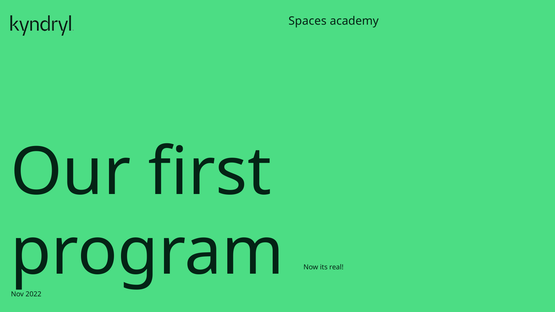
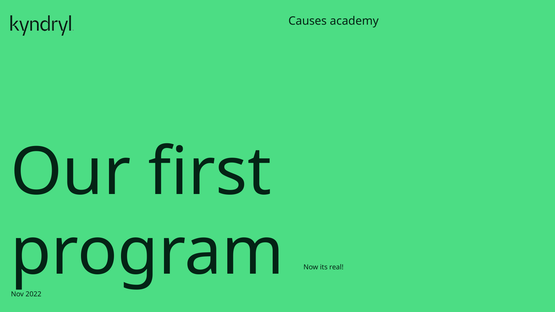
Spaces: Spaces -> Causes (308, 21)
